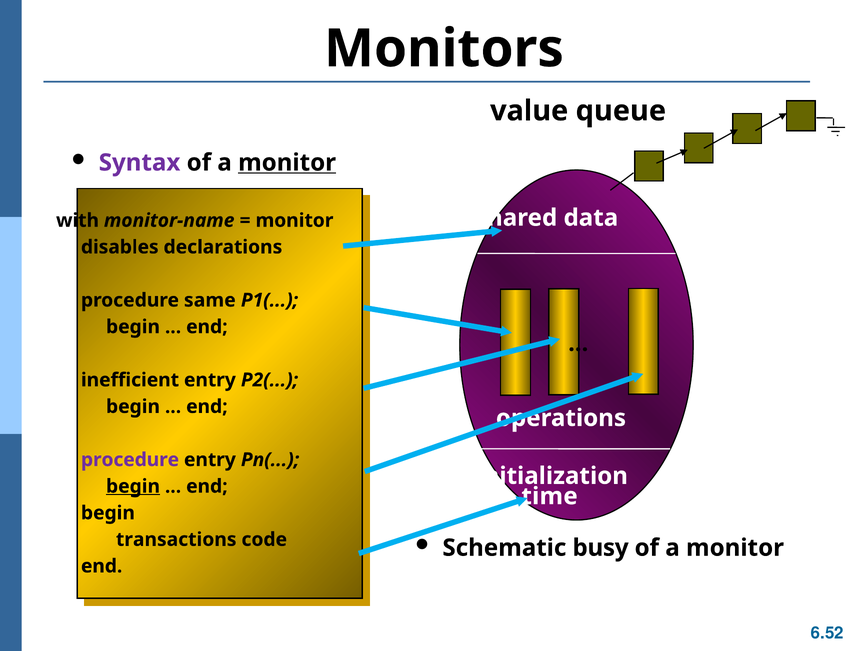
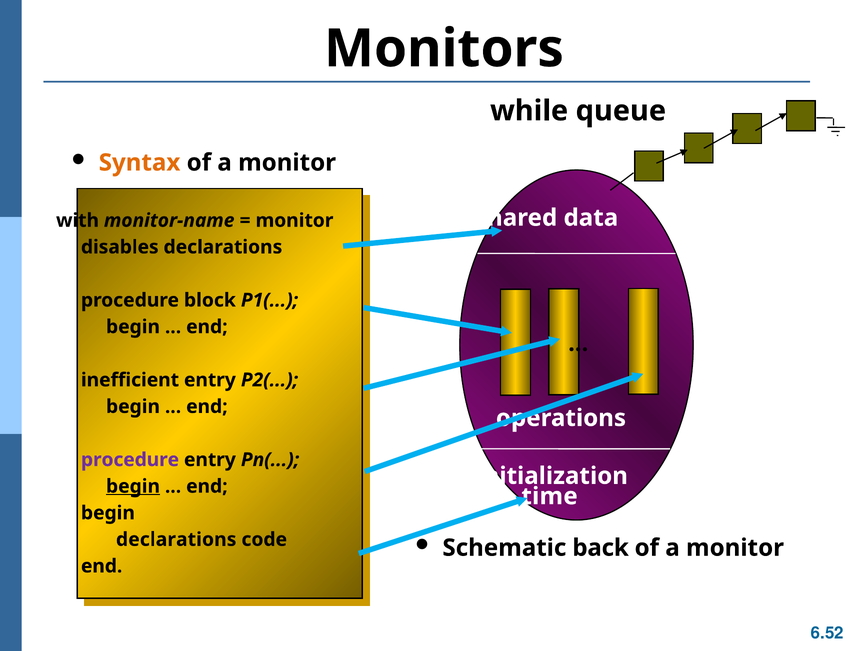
value: value -> while (529, 111)
Syntax colour: purple -> orange (140, 163)
monitor underline: present -> none (287, 163)
same: same -> block (210, 300)
transactions: transactions -> declarations (176, 540)
busy: busy -> back (601, 548)
